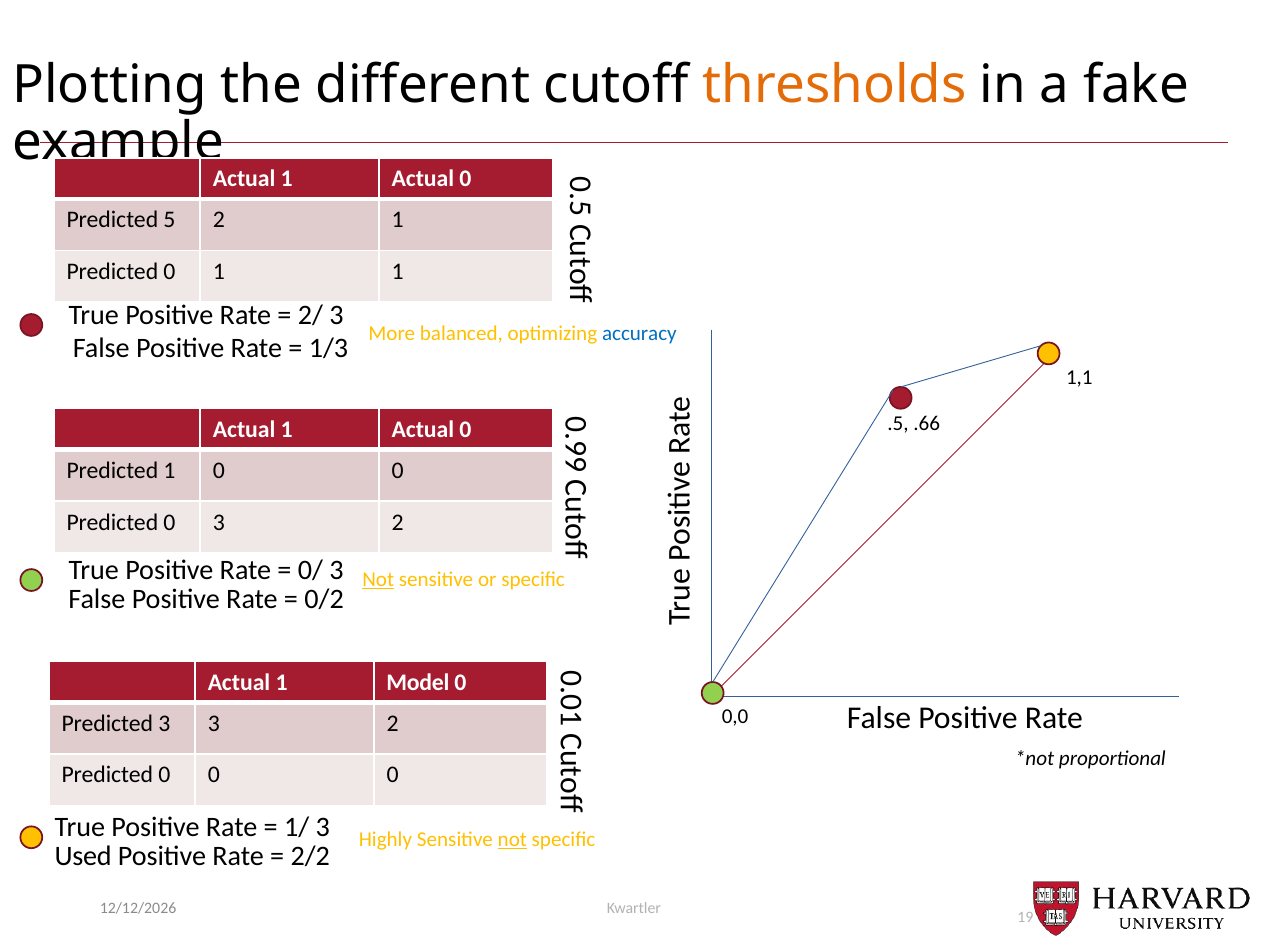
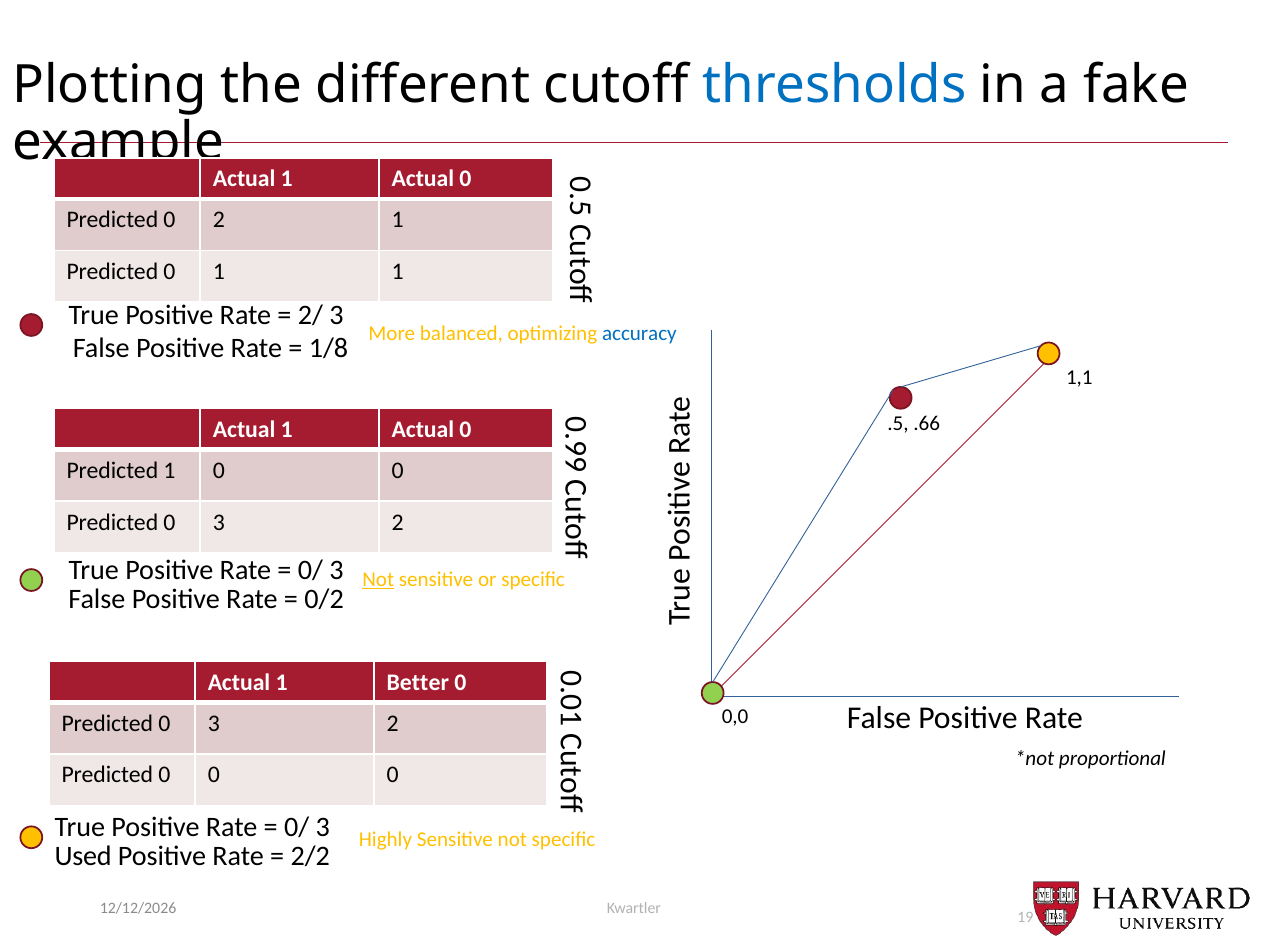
thresholds colour: orange -> blue (835, 85)
5: 5 -> 0 (169, 220)
1/3: 1/3 -> 1/8 (328, 349)
Model: Model -> Better (418, 682)
3: 3 -> 0 (164, 724)
1/: 1/ -> 0/ (297, 827)
not underline: present -> none (512, 839)
